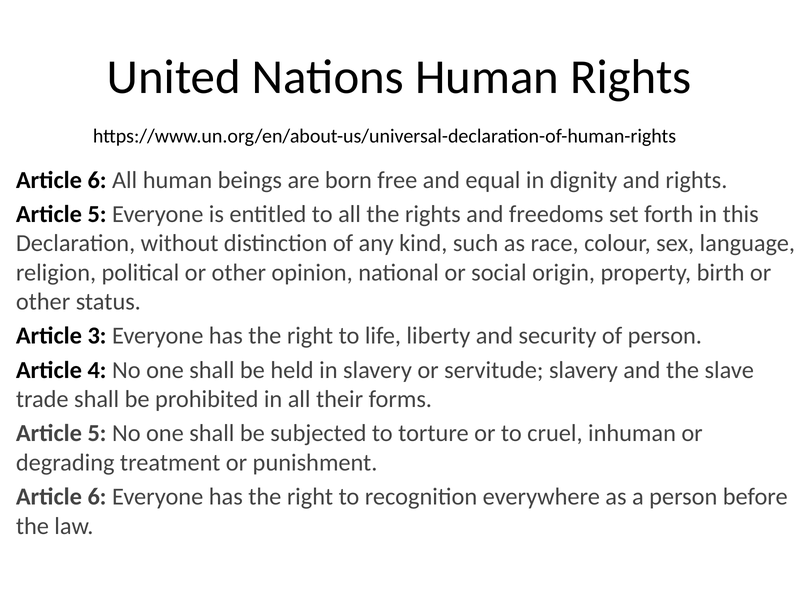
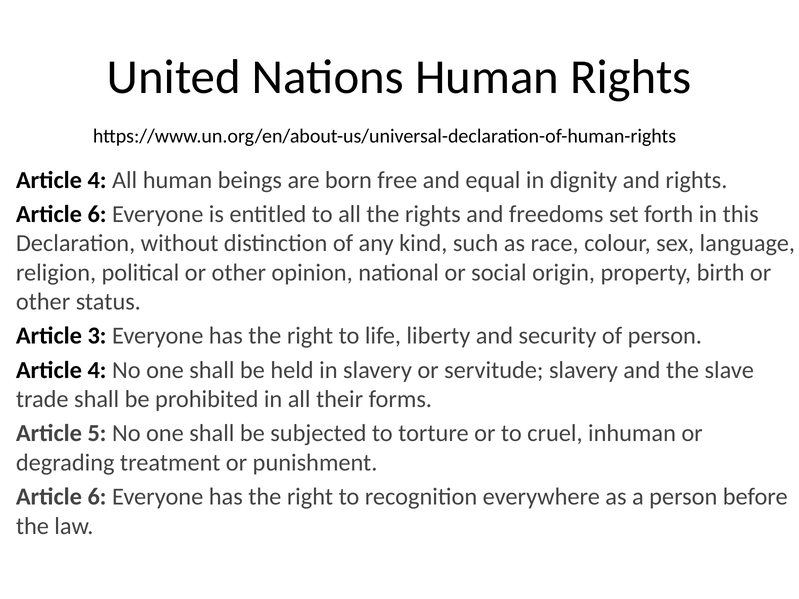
6: 6 -> 4 (97, 180)
5: 5 -> 6 (97, 214)
